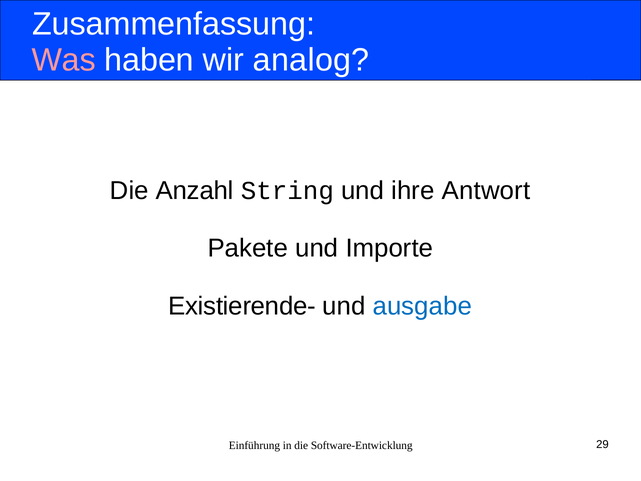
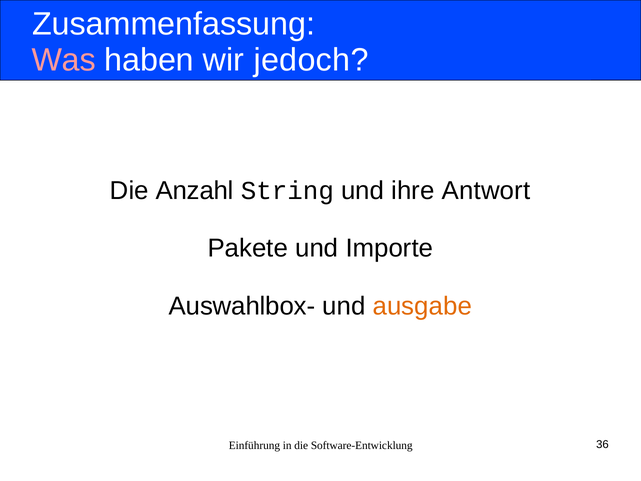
analog: analog -> jedoch (311, 60)
Existierende-: Existierende- -> Auswahlbox- (242, 306)
ausgabe colour: blue -> orange (422, 306)
29: 29 -> 36 (602, 444)
